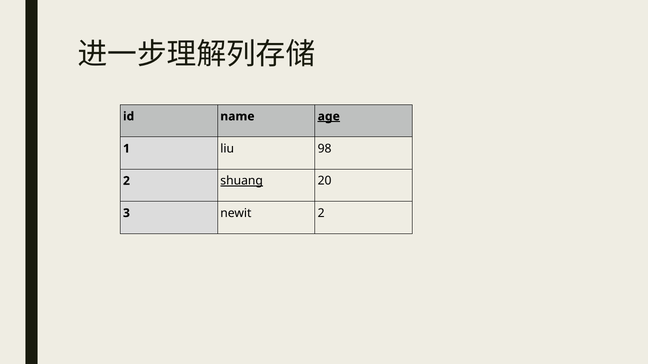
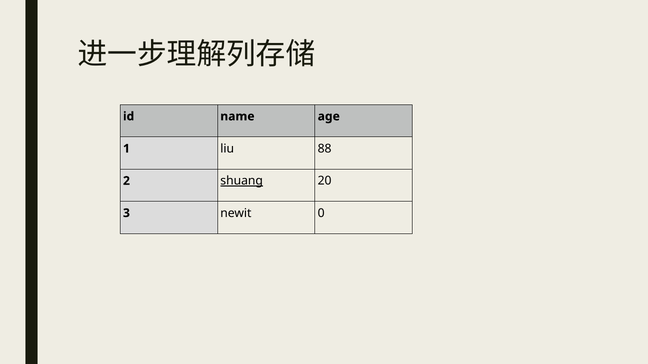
age underline: present -> none (329, 117)
98: 98 -> 88 (325, 149)
newit 2: 2 -> 0 (321, 213)
